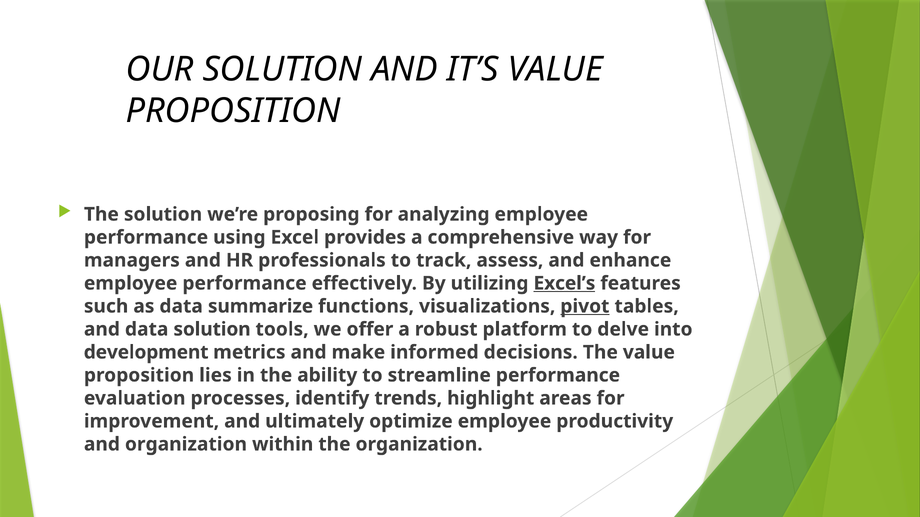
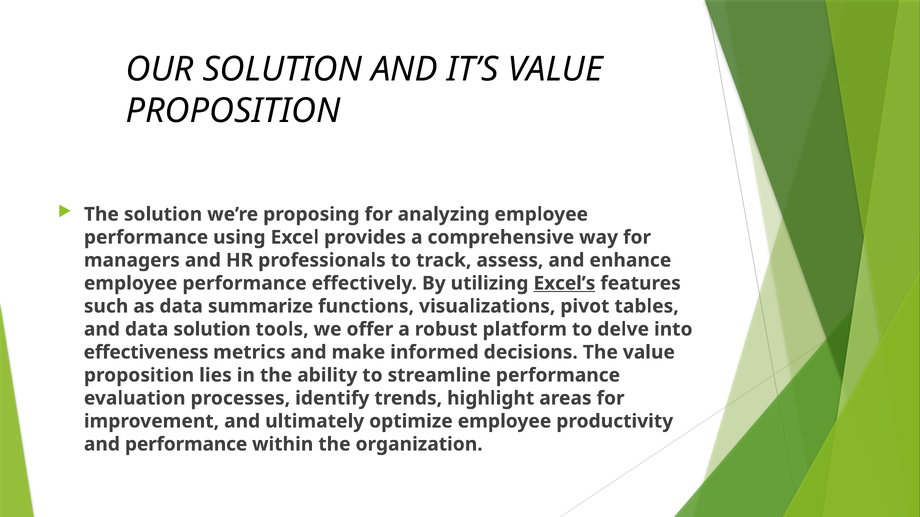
pivot underline: present -> none (585, 307)
development: development -> effectiveness (146, 353)
and organization: organization -> performance (186, 445)
